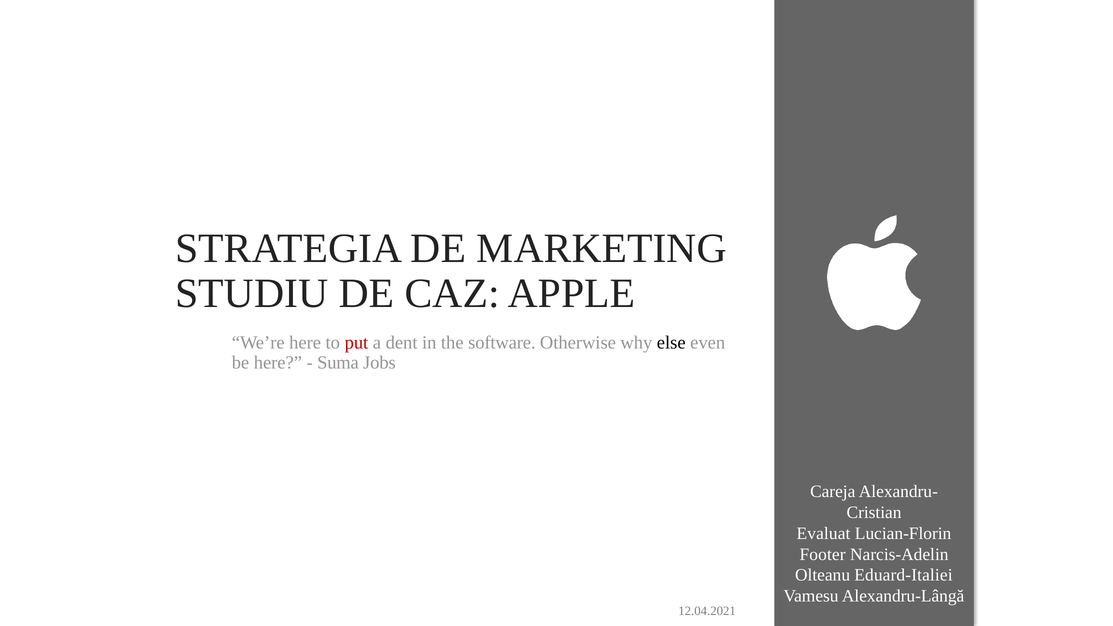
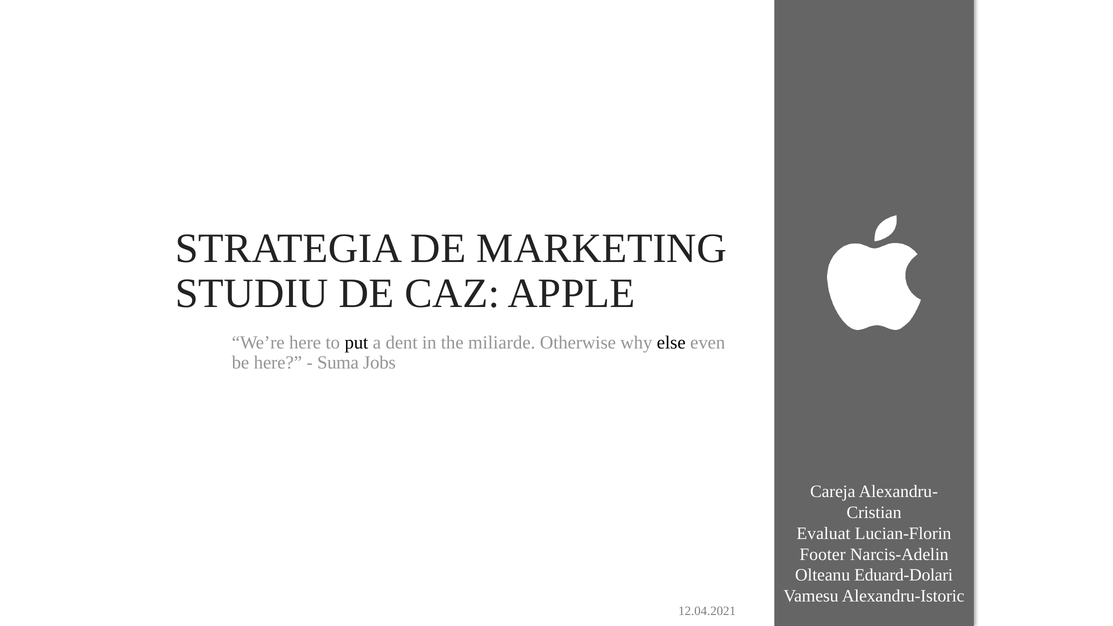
put colour: red -> black (356, 343)
software: software -> miliarde (502, 343)
Eduard-Italiei: Eduard-Italiei -> Eduard-Dolari (904, 575)
Alexandru-Lângă: Alexandru-Lângă -> Alexandru-Istoric (903, 596)
